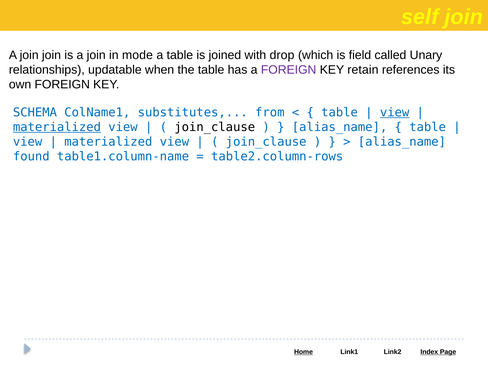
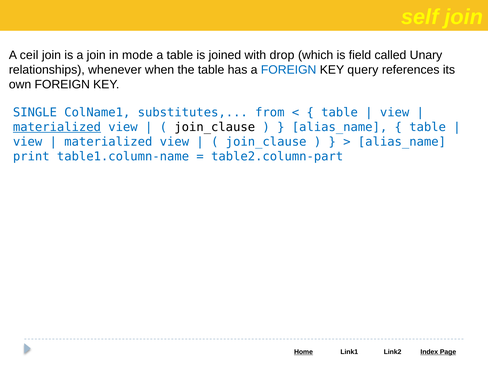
join: join -> ceil (29, 55)
updatable: updatable -> whenever (115, 70)
FOREIGN colour: purple -> blue (289, 70)
retain: retain -> query (363, 70)
SCHEMA: SCHEMA -> SINGLE (35, 112)
view underline: present -> none (395, 112)
found: found -> print (31, 156)
table2.column-rows: table2.column-rows -> table2.column-part (277, 156)
